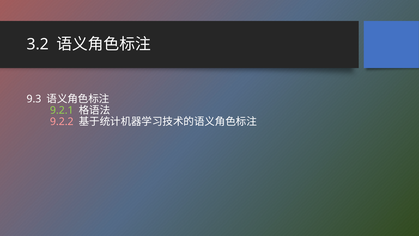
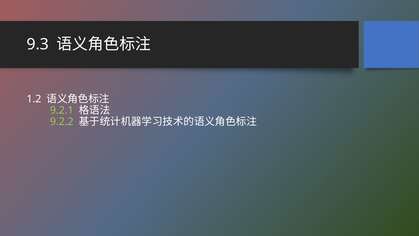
3.2: 3.2 -> 9.3 (38, 44)
9.3: 9.3 -> 1.2 (34, 99)
9.2.2 colour: pink -> light green (62, 121)
